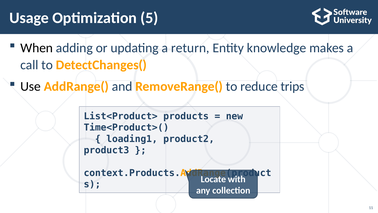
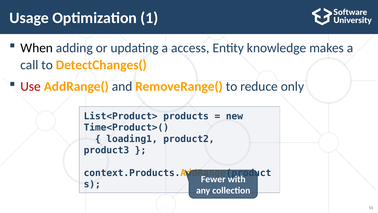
5: 5 -> 1 (149, 18)
return: return -> access (190, 48)
Use colour: black -> red (31, 86)
trips: trips -> only (292, 86)
Locate: Locate -> Fewer (213, 179)
